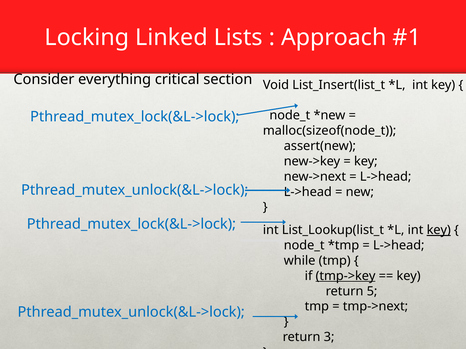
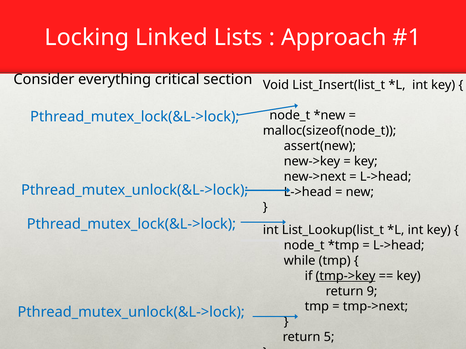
key underline: present -> none (439, 230)
5: 5 -> 9 (372, 292)
3: 3 -> 5 (329, 337)
